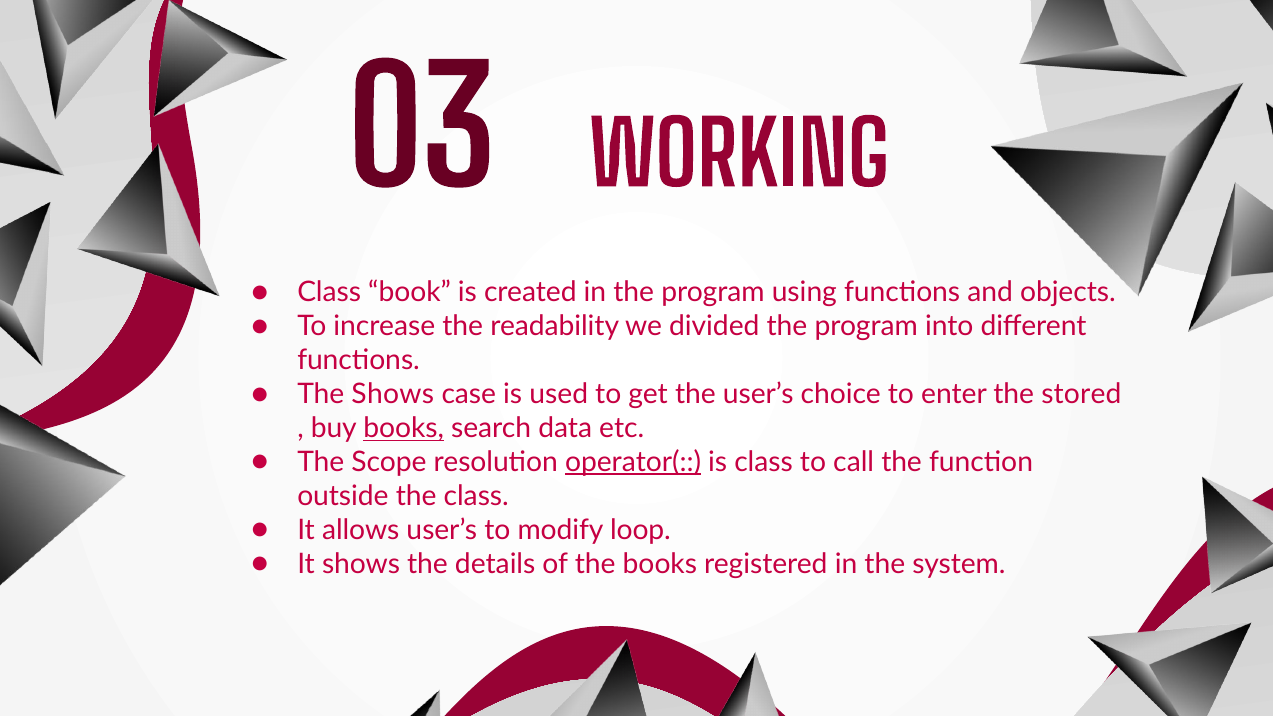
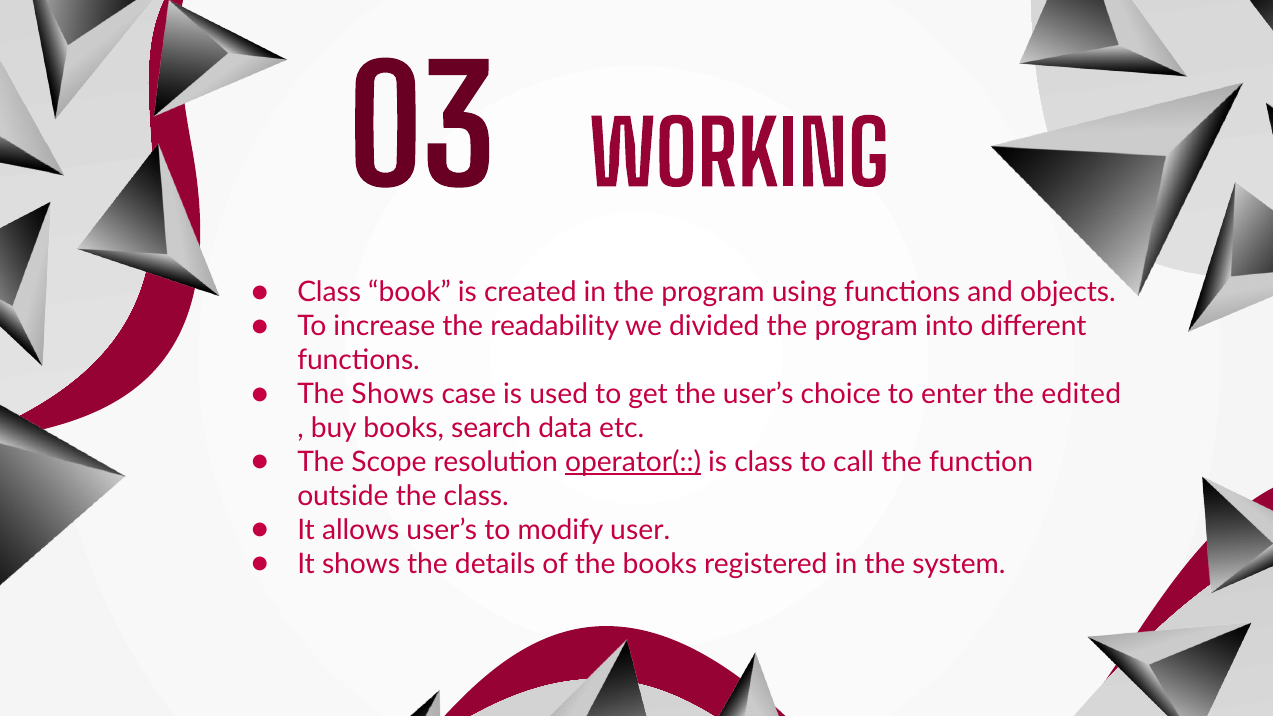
stored: stored -> edited (1081, 394)
books underline: present -> none (404, 428)
loop: loop -> user (640, 530)
